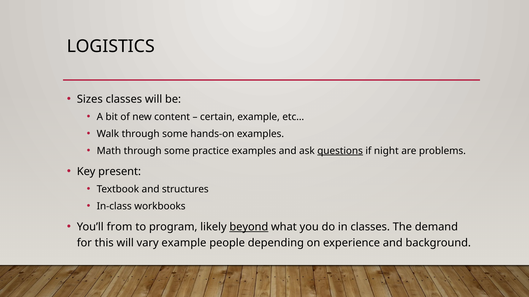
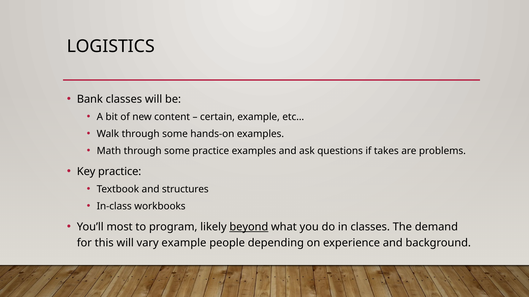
Sizes: Sizes -> Bank (90, 99)
questions underline: present -> none (340, 151)
night: night -> takes (386, 151)
Key present: present -> practice (120, 172)
from: from -> most (120, 227)
